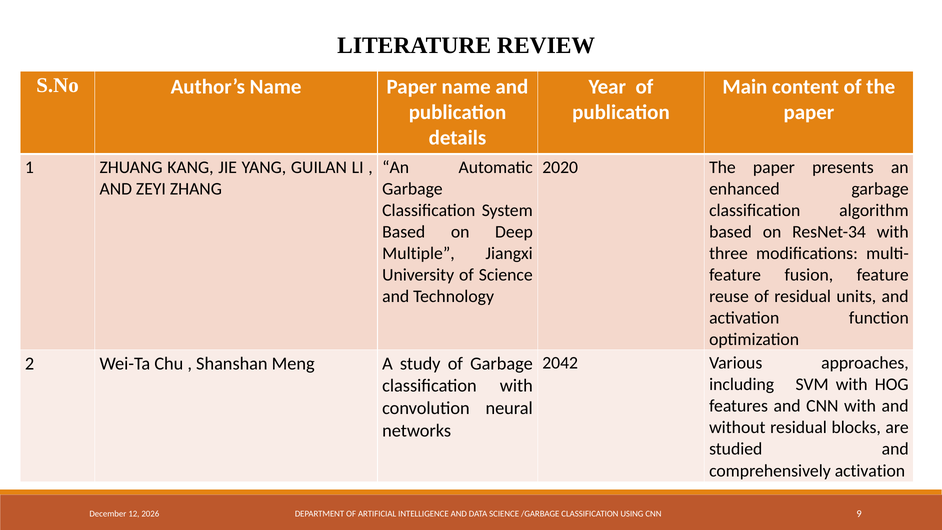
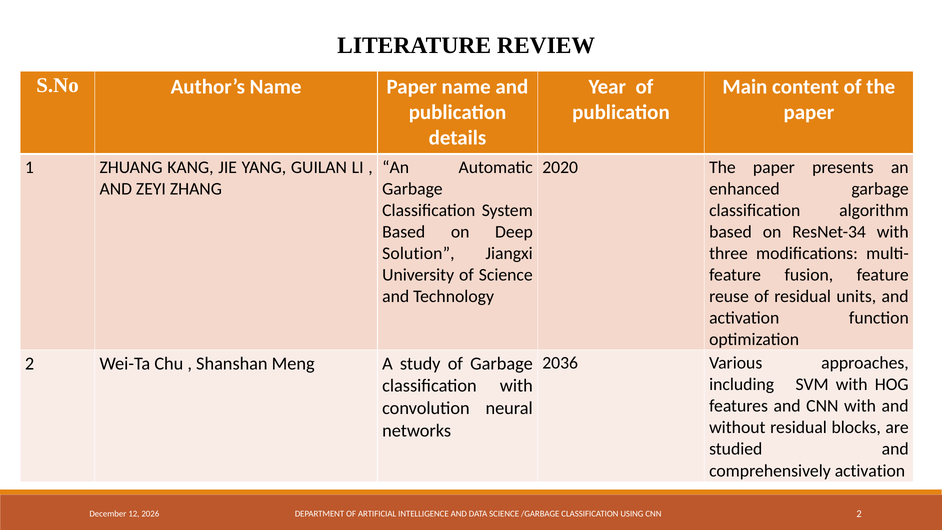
Multiple: Multiple -> Solution (418, 253)
2042: 2042 -> 2036 (560, 363)
CNN 9: 9 -> 2 (859, 514)
